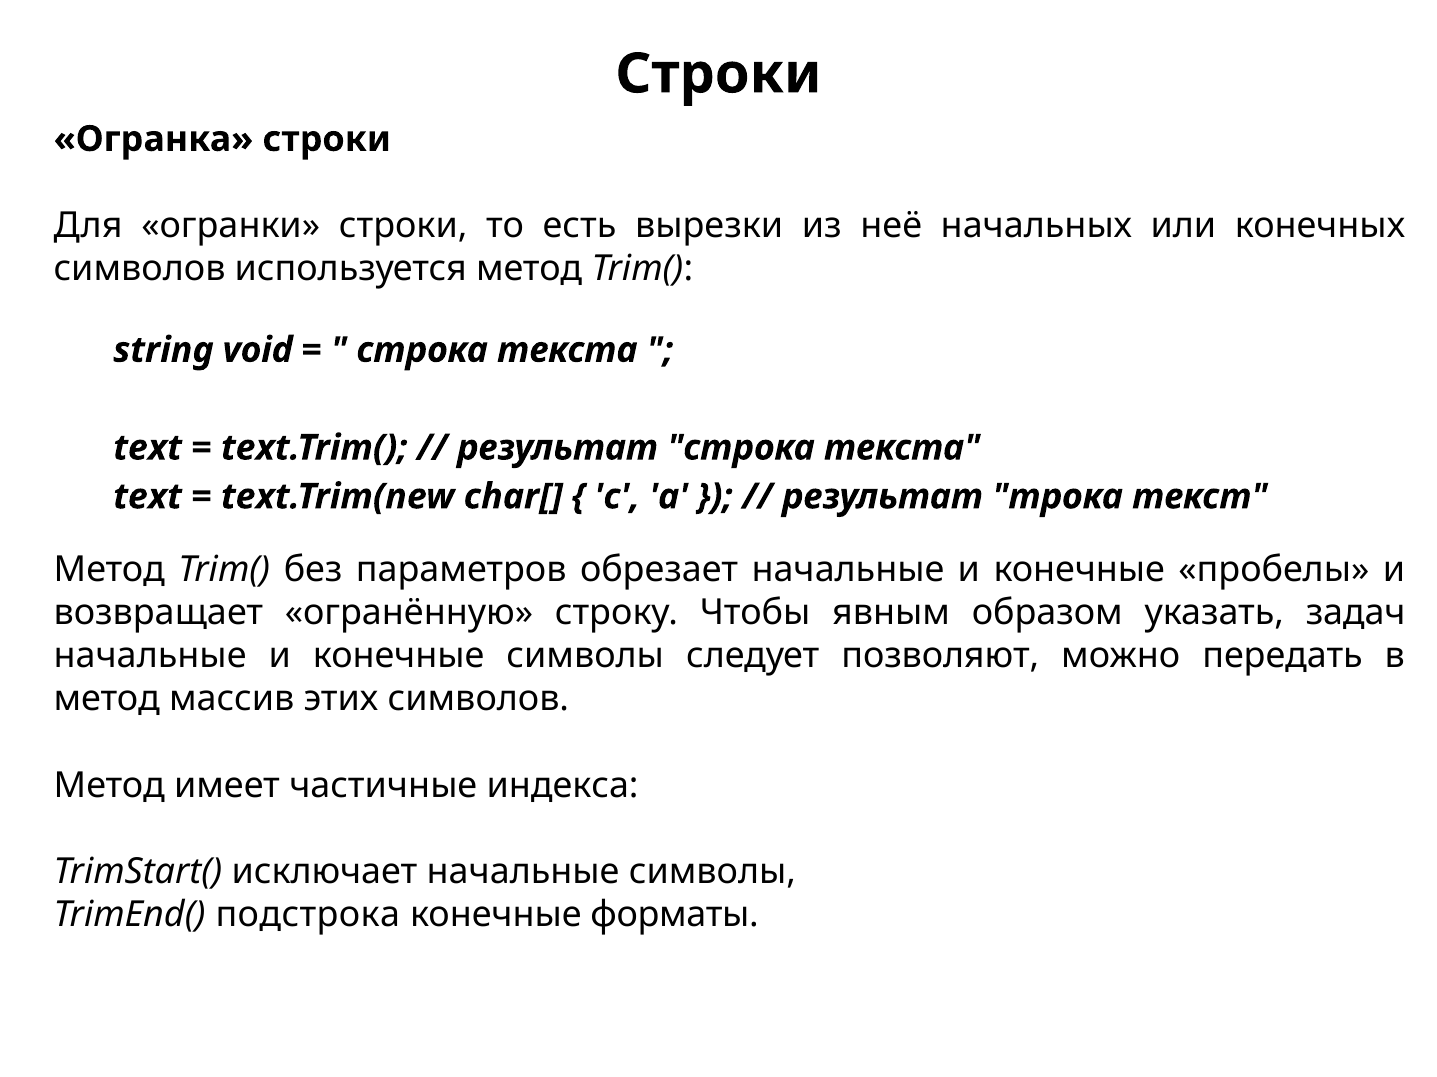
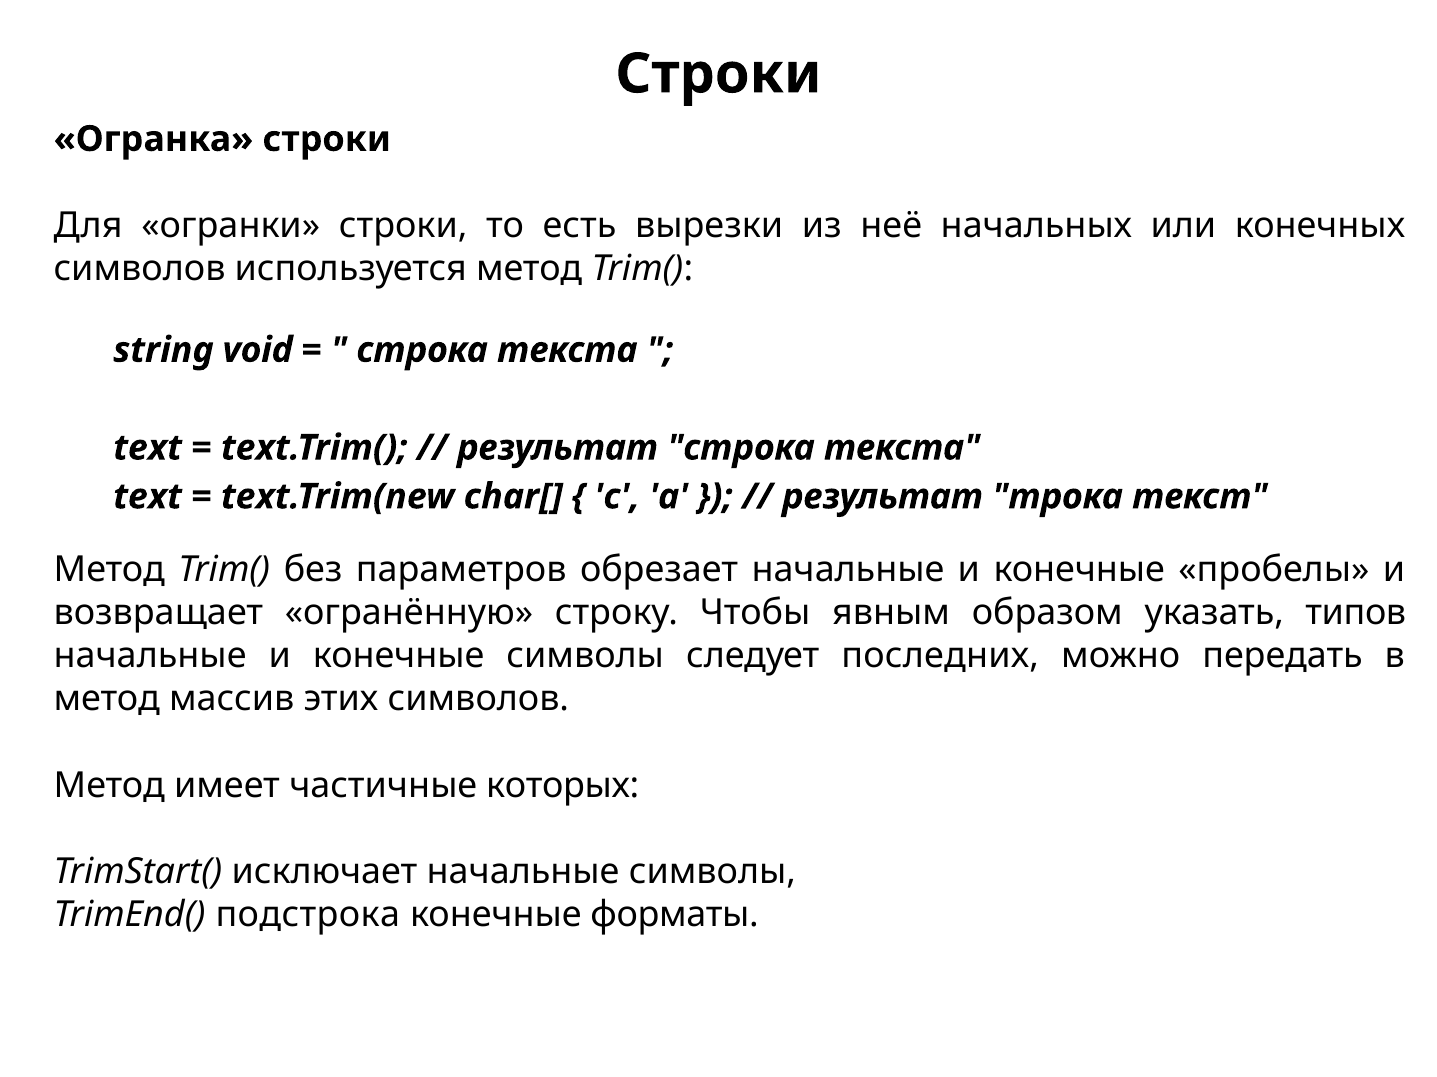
задач: задач -> типов (1356, 613)
позволяют: позволяют -> последних (940, 657)
индекса: индекса -> которых (563, 786)
